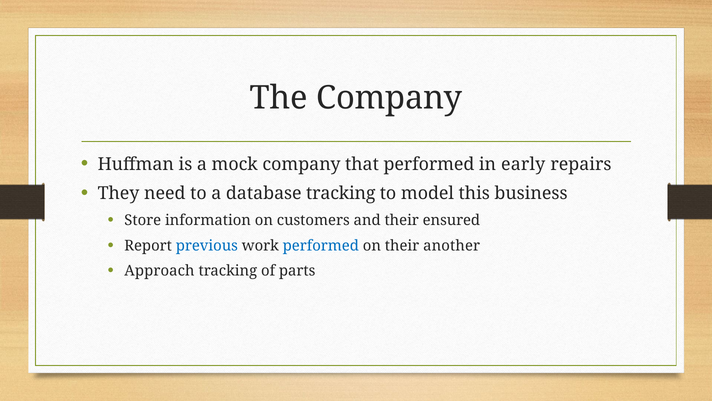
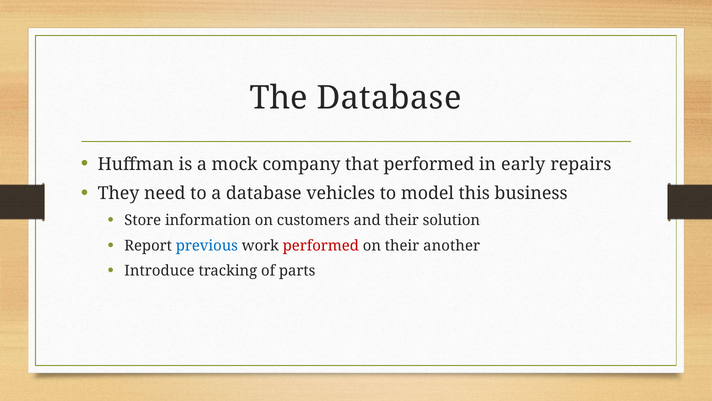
The Company: Company -> Database (389, 98)
database tracking: tracking -> vehicles (341, 193)
ensured: ensured -> solution (451, 220)
performed colour: blue -> red (321, 245)
Approach: Approach -> Introduce (159, 271)
